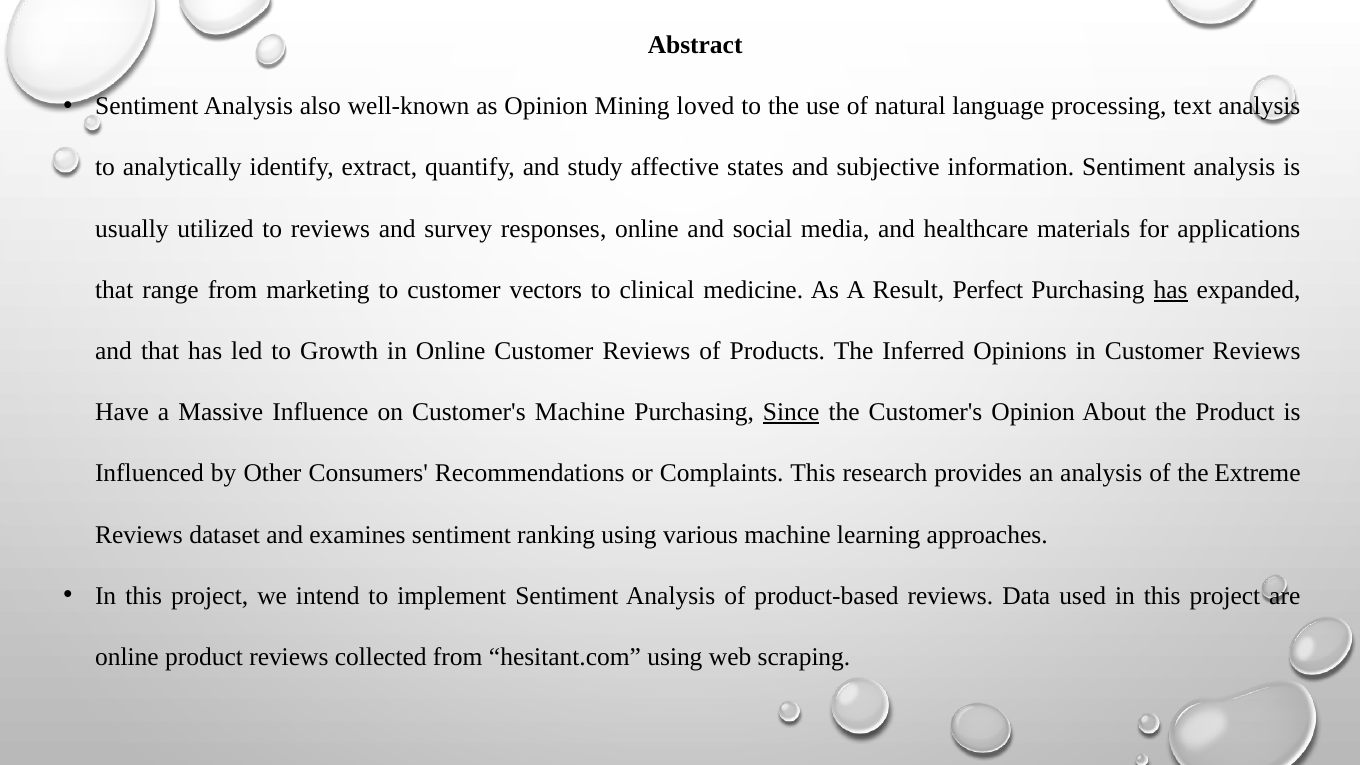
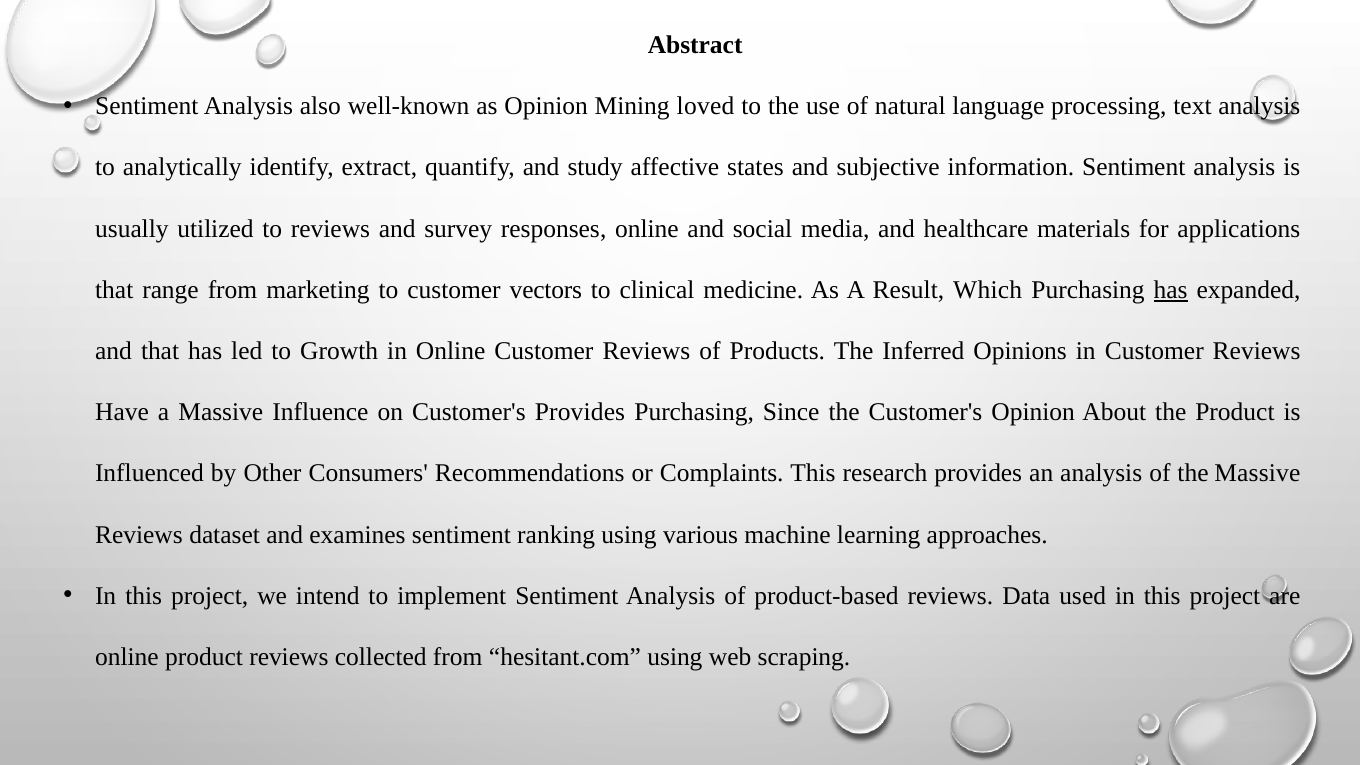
Perfect: Perfect -> Which (988, 290)
Customer's Machine: Machine -> Provides (580, 412)
Since underline: present -> none (791, 412)
the Extreme: Extreme -> Massive (1257, 473)
